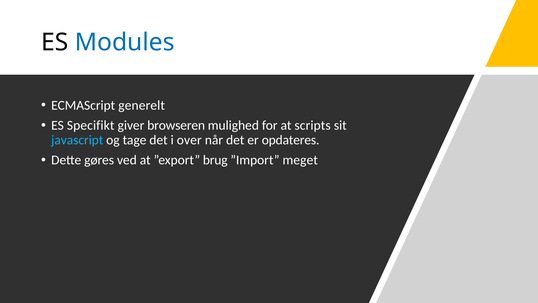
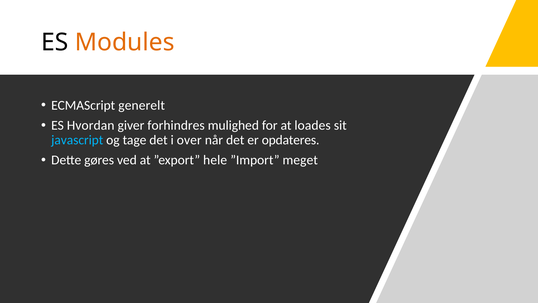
Modules colour: blue -> orange (125, 42)
Specifikt: Specifikt -> Hvordan (91, 125)
browseren: browseren -> forhindres (176, 125)
scripts: scripts -> loades (313, 125)
brug: brug -> hele (215, 160)
